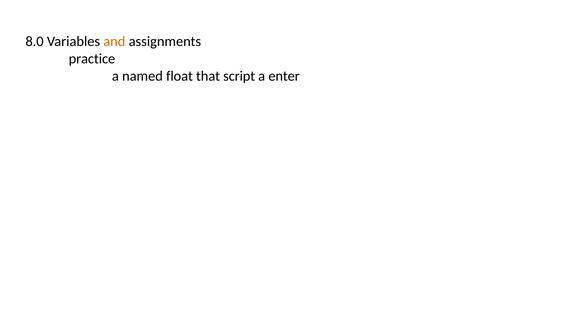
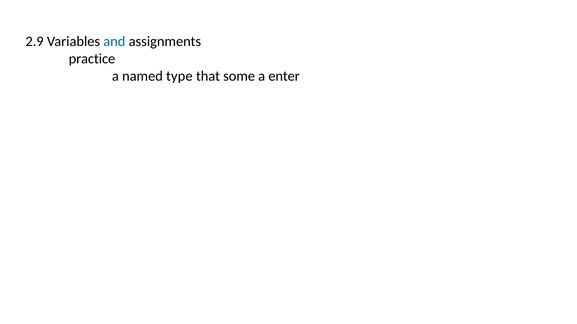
8.0: 8.0 -> 2.9 (35, 42)
and colour: orange -> blue (114, 42)
float: float -> type (179, 76)
script: script -> some (239, 76)
